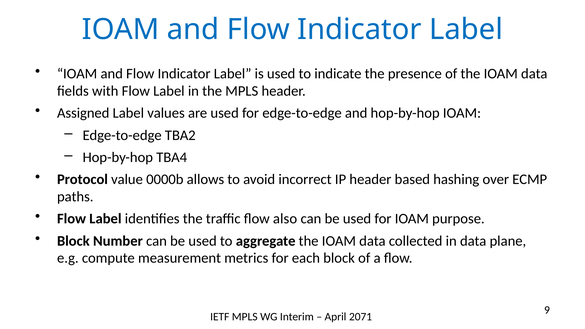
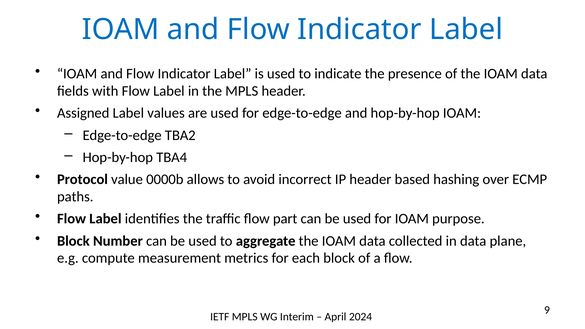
also: also -> part (285, 219)
2071: 2071 -> 2024 (361, 317)
